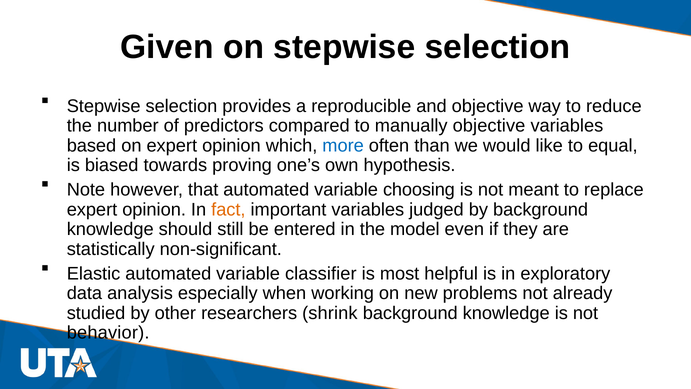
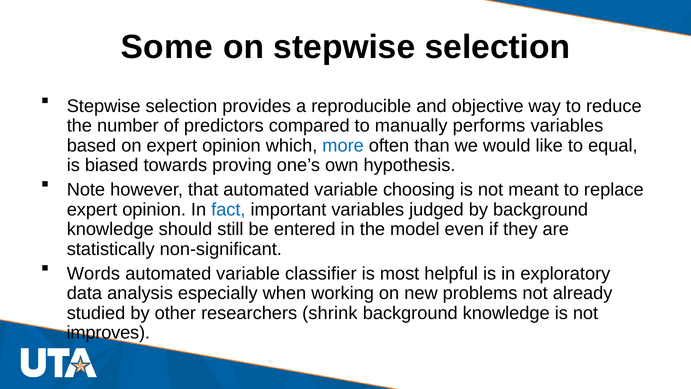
Given: Given -> Some (167, 47)
manually objective: objective -> performs (489, 126)
fact colour: orange -> blue (228, 209)
Elastic: Elastic -> Words (93, 273)
behavior: behavior -> improves (108, 332)
